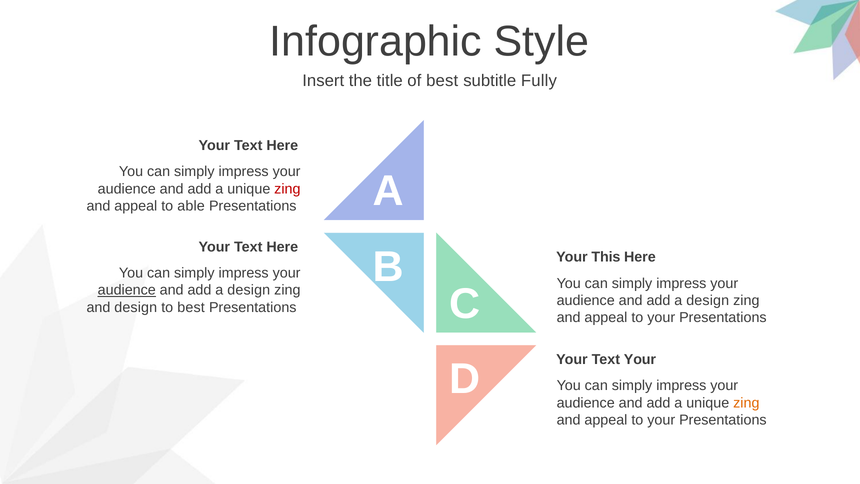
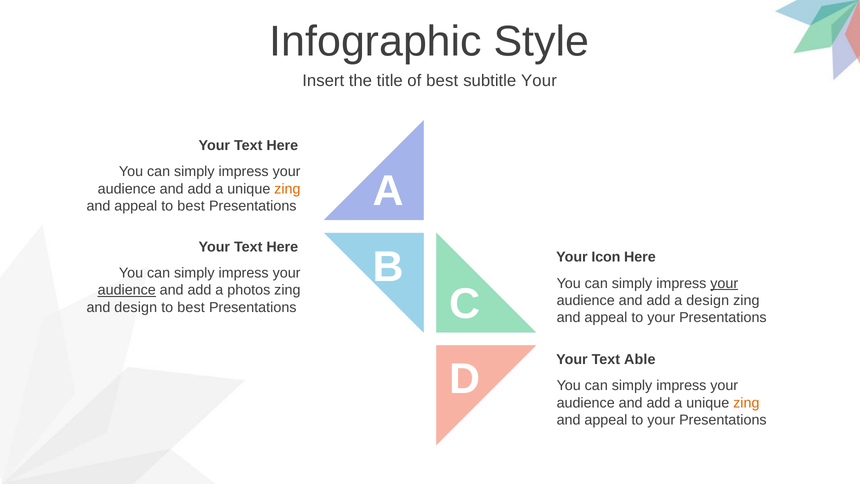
subtitle Fully: Fully -> Your (539, 80)
zing colour: red -> orange (287, 189)
appeal to able: able -> best (191, 206)
This: This -> Icon (606, 257)
your underline: none -> present (724, 283)
design: design -> photos (249, 290)
Text Your: Your -> Able (640, 359)
